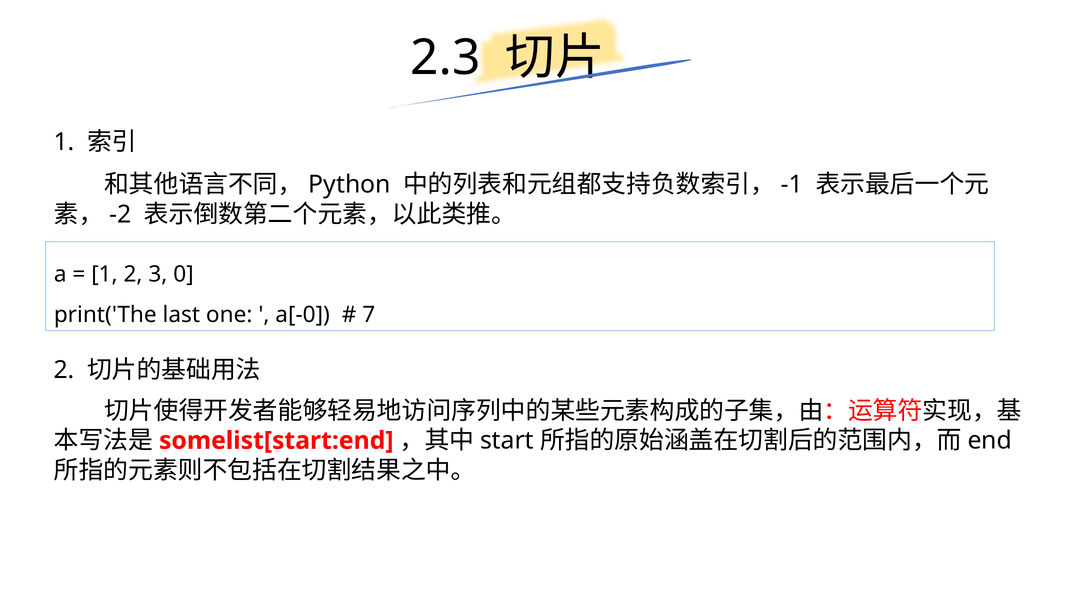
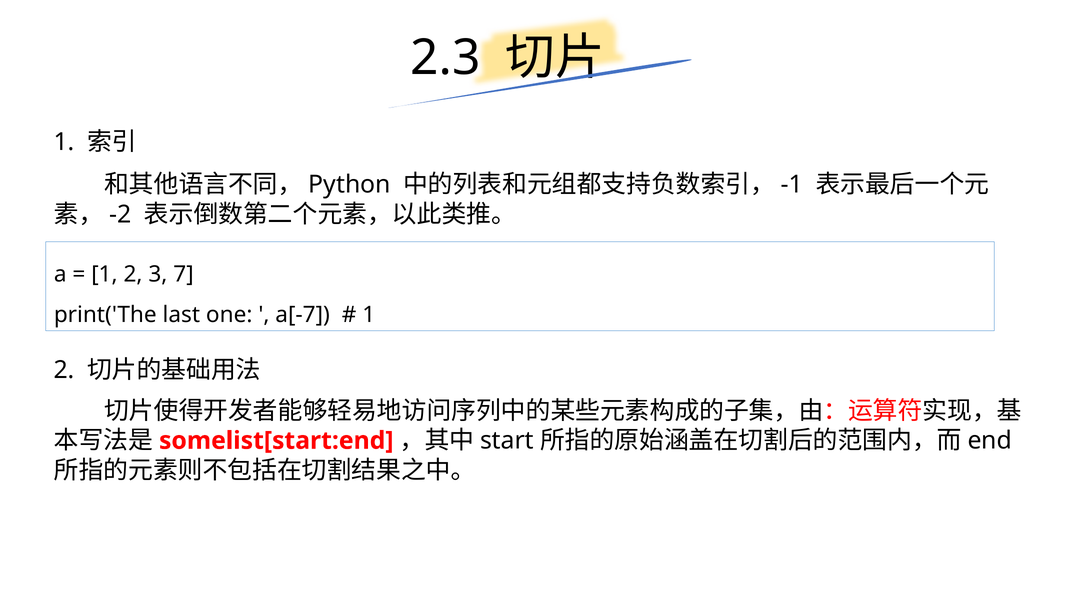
0: 0 -> 7 (184, 274)
a[-0: a[-0 -> a[-7 (303, 315)
7: 7 -> 1 (369, 315)
